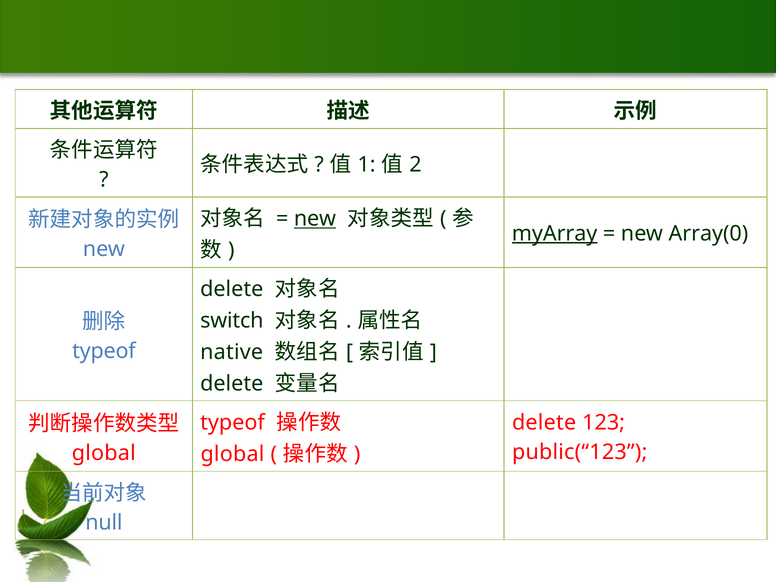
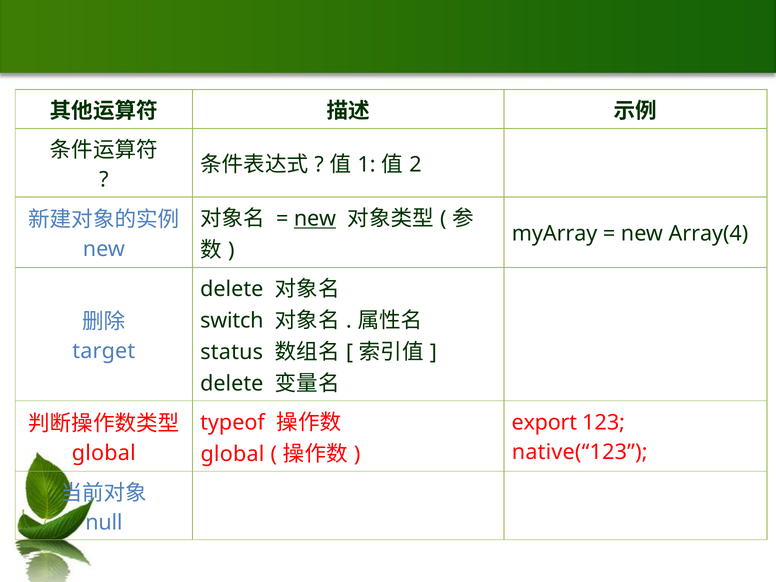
myArray underline: present -> none (555, 233)
Array(0: Array(0 -> Array(4 (708, 233)
typeof: typeof -> target (104, 351)
native: native -> status (232, 352)
delete: delete -> export (544, 423)
public(“123: public(“123 -> native(“123 (580, 452)
